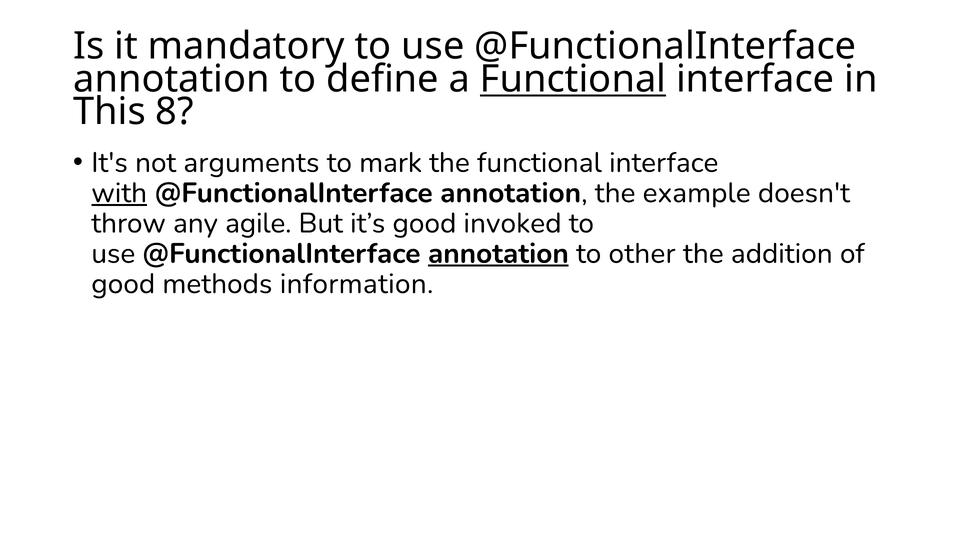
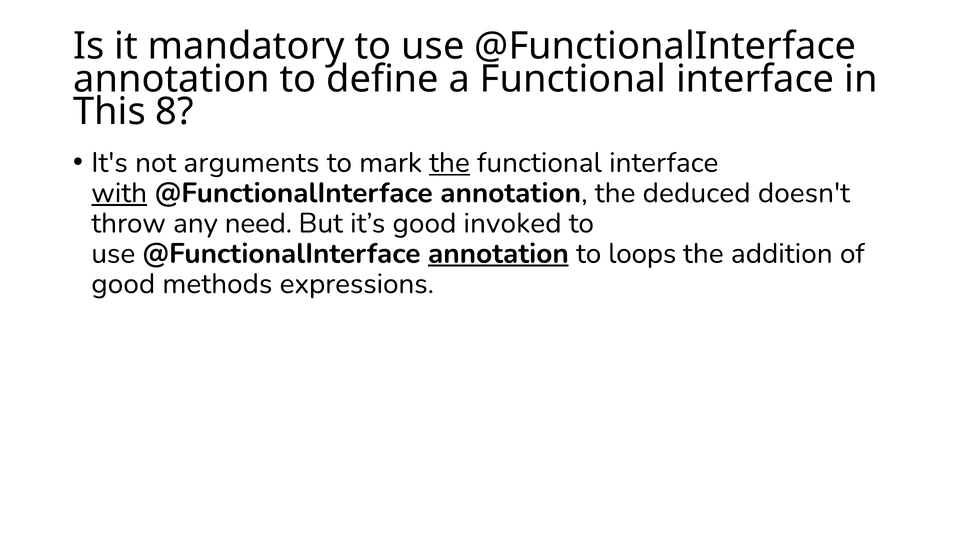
Functional underline: present -> none (573, 79)
the underline: none -> present (449, 162)
example: example -> deduced (697, 193)
agile: agile -> need (258, 223)
other: other -> loops (642, 253)
information: information -> expressions (357, 284)
